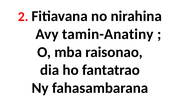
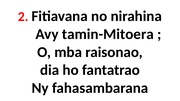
tamin-Anatiny: tamin-Anatiny -> tamin-Mitoera (108, 34)
